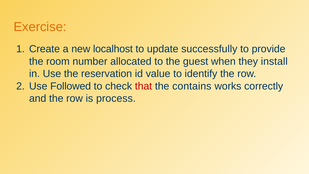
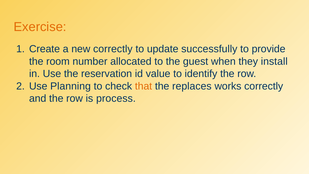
new localhost: localhost -> correctly (113, 49)
Followed: Followed -> Planning (71, 86)
that colour: red -> orange (144, 86)
contains: contains -> replaces (192, 86)
